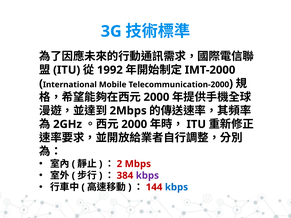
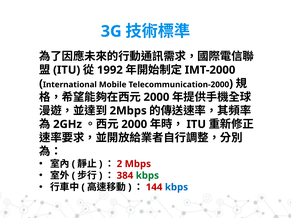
kbps colour: purple -> green (147, 176)
